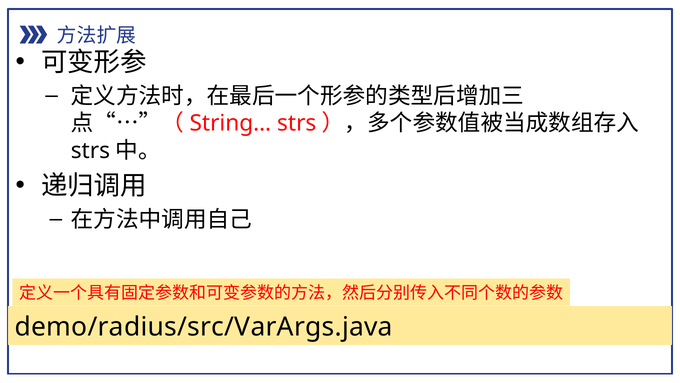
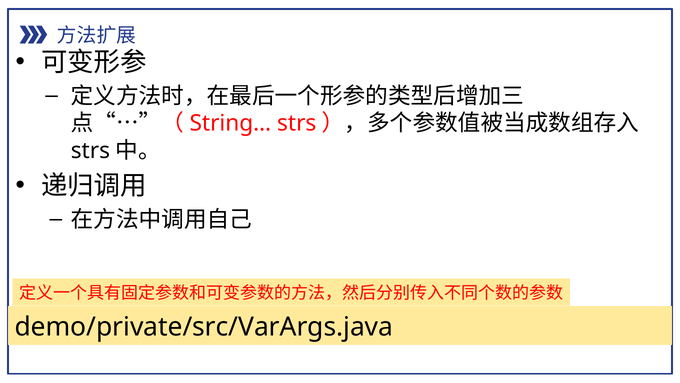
demo/radius/src/VarArgs.java: demo/radius/src/VarArgs.java -> demo/private/src/VarArgs.java (204, 327)
